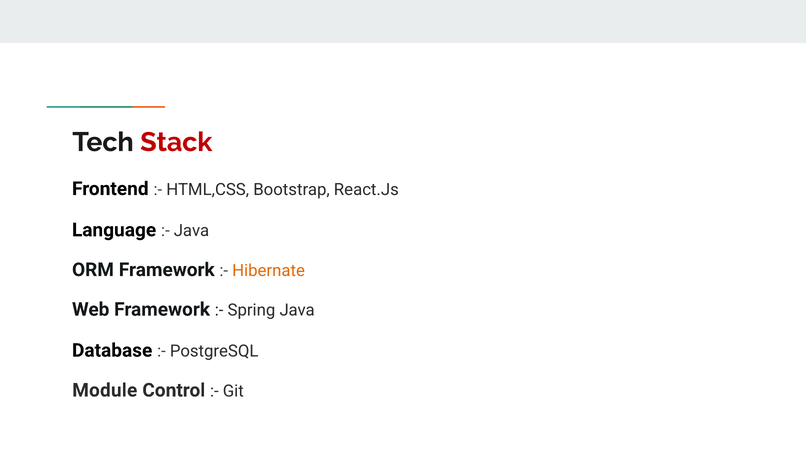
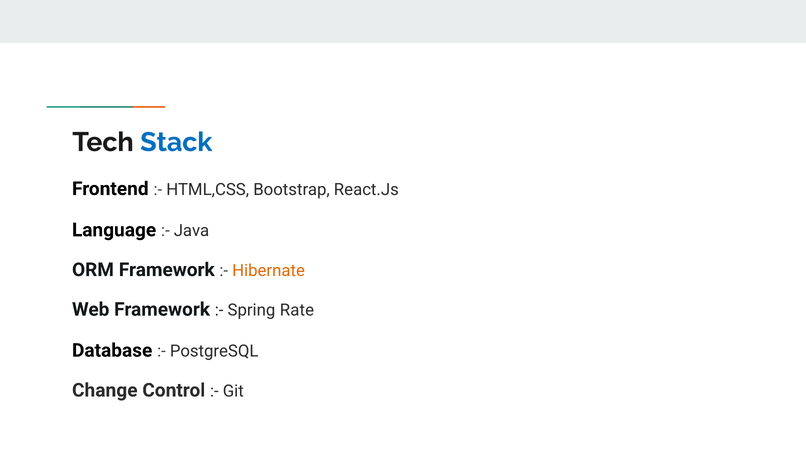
Stack colour: red -> blue (176, 142)
Spring Java: Java -> Rate (297, 310)
Module: Module -> Change (105, 391)
